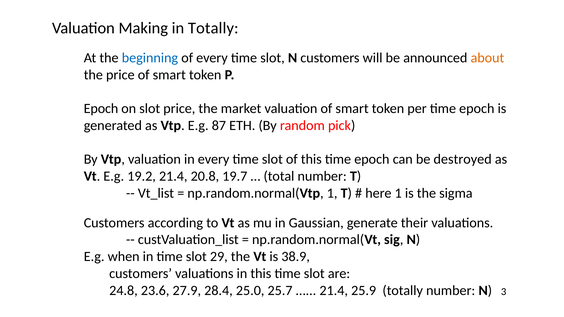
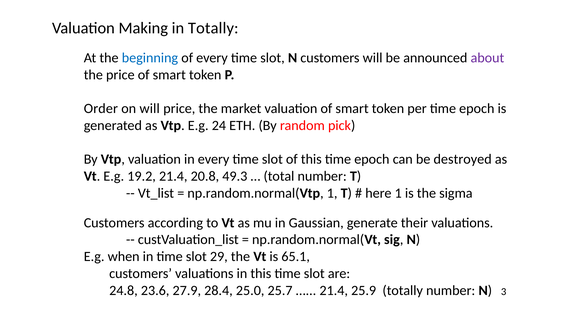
about colour: orange -> purple (487, 58)
Epoch: Epoch -> Order (101, 109)
on slot: slot -> will (150, 109)
87: 87 -> 24 (219, 126)
19.7: 19.7 -> 49.3 (235, 176)
38.9: 38.9 -> 65.1 (296, 257)
